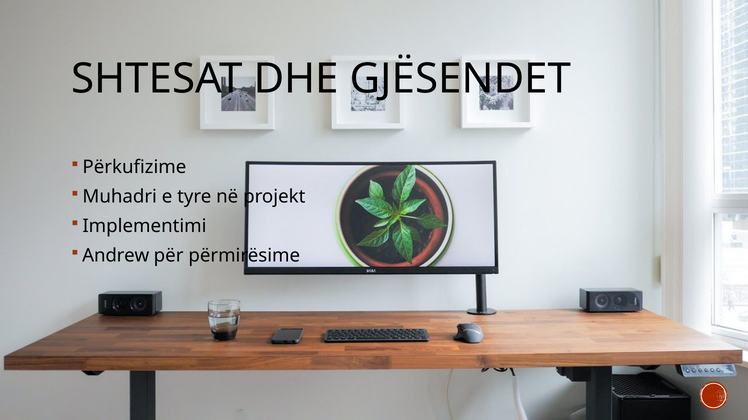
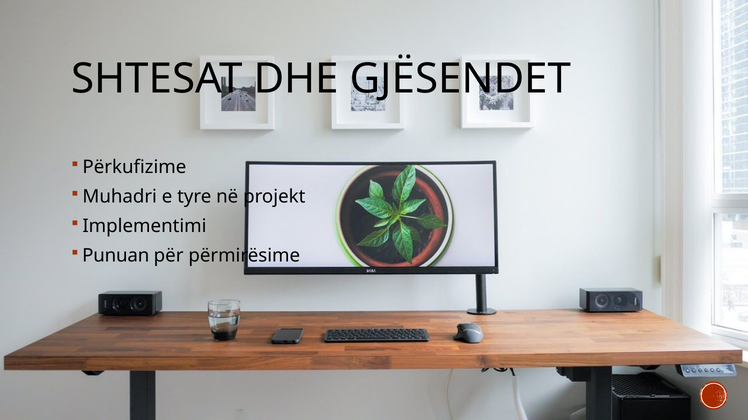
Andrew: Andrew -> Punuan (116, 256)
